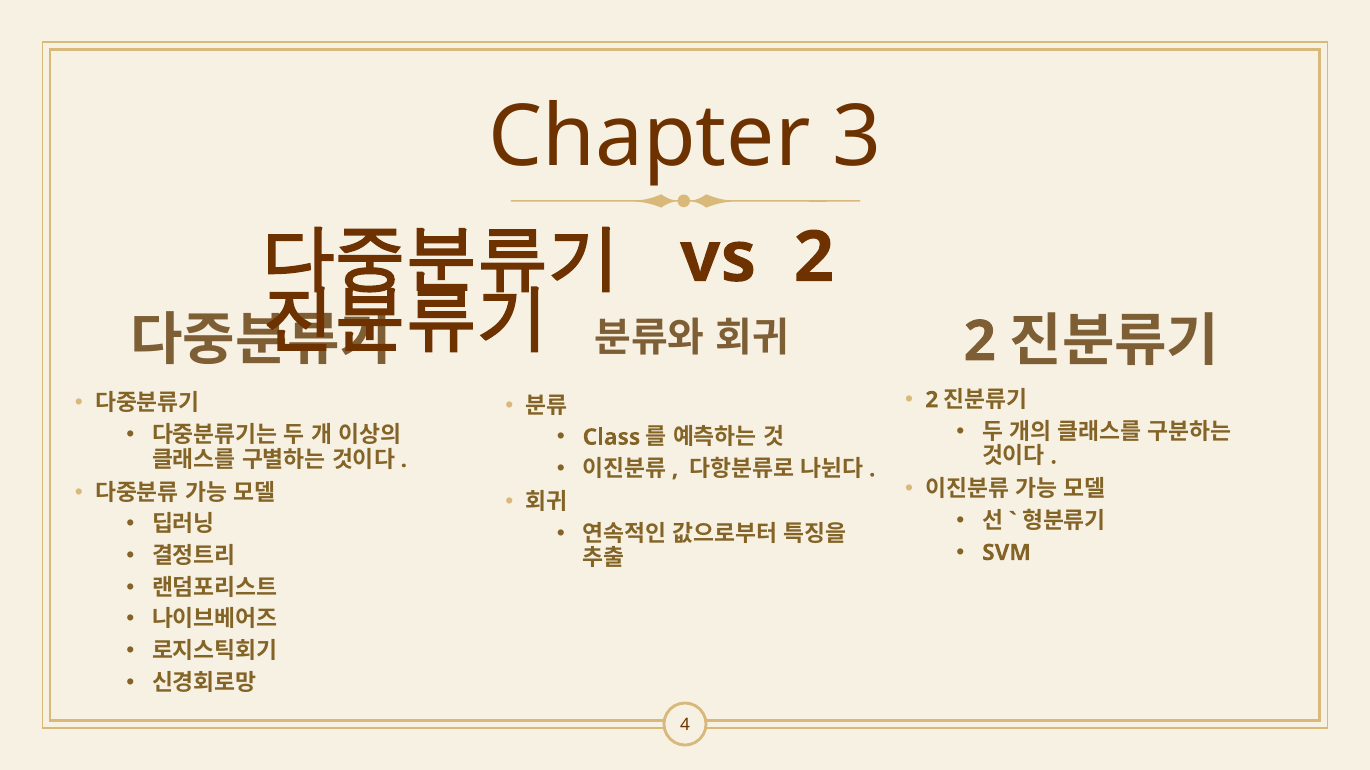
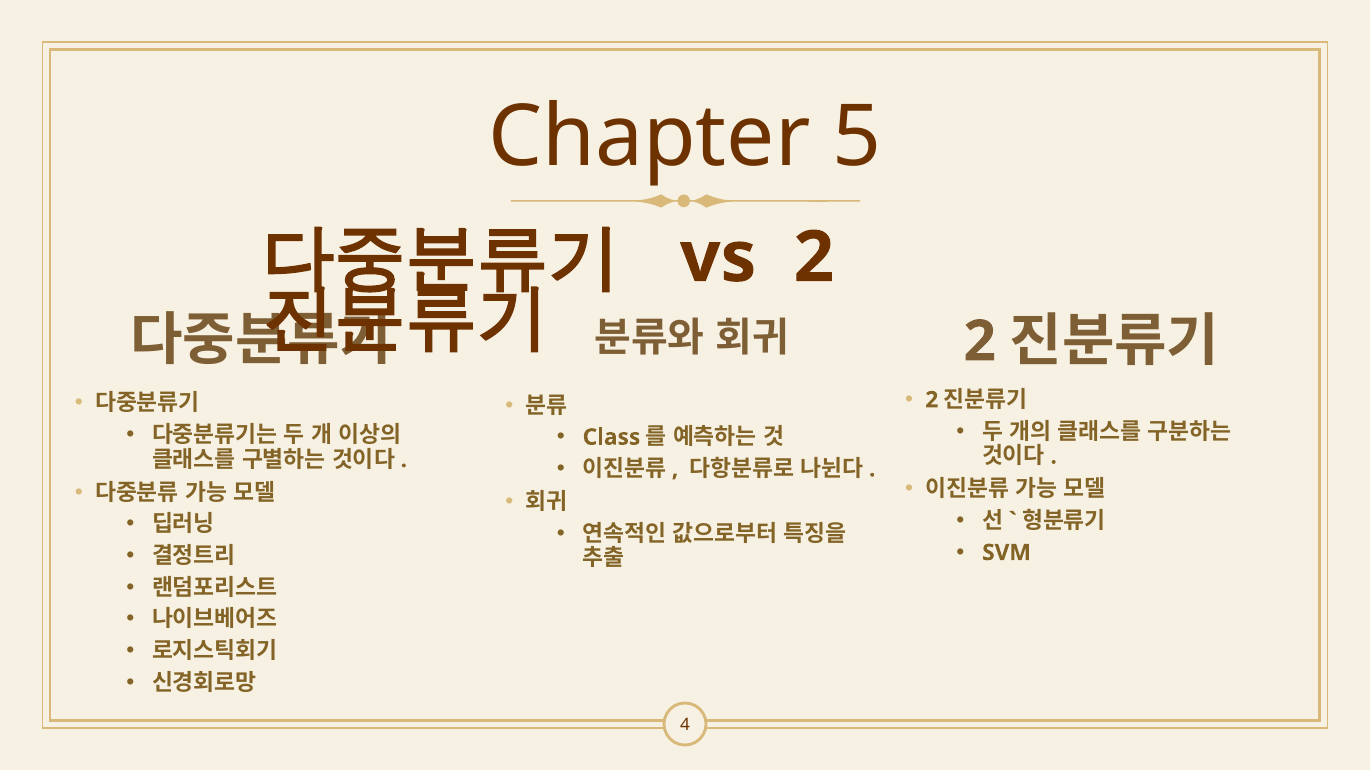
3: 3 -> 5 (857, 137)
